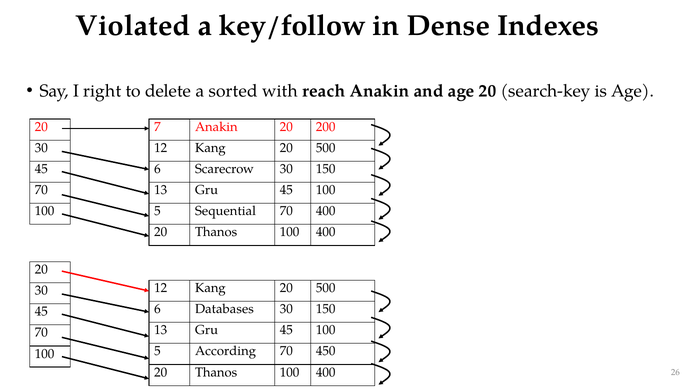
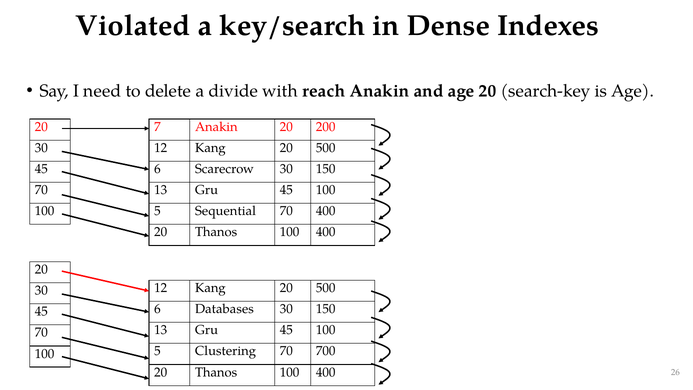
key/follow: key/follow -> key/search (292, 26)
right: right -> need (102, 91)
sorted: sorted -> divide (233, 91)
According: According -> Clustering (226, 351)
450: 450 -> 700 (326, 351)
